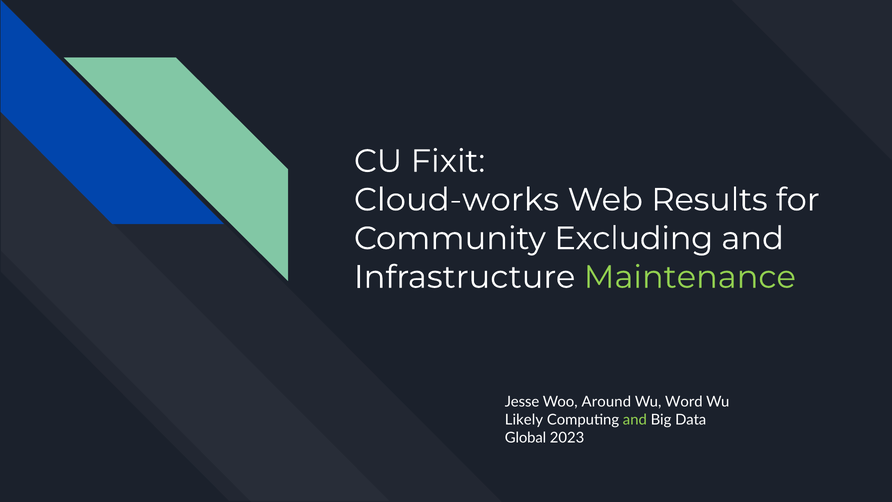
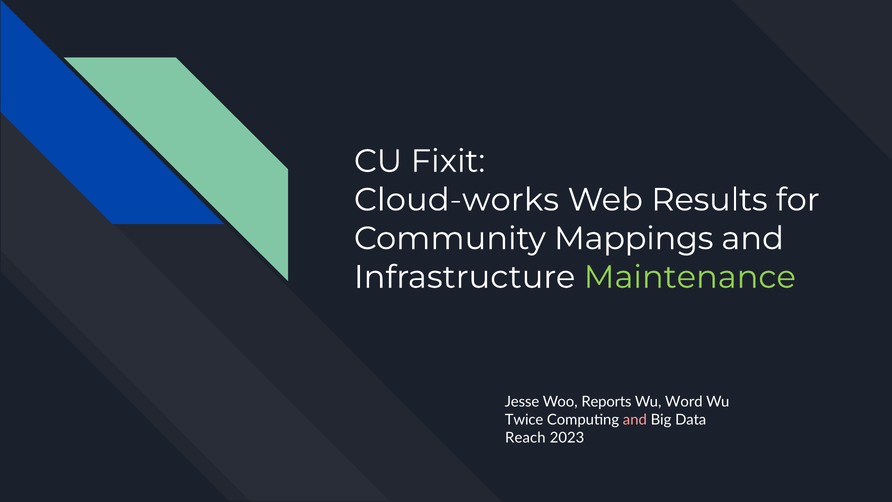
Excluding: Excluding -> Mappings (634, 238)
Around: Around -> Reports (606, 402)
Likely: Likely -> Twice (524, 420)
and colour: light green -> pink (635, 420)
Global: Global -> Reach (525, 437)
